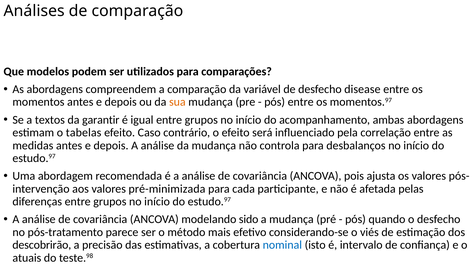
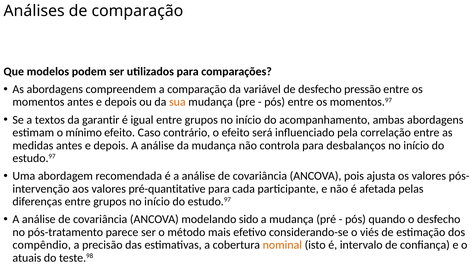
disease: disease -> pressão (363, 89)
tabelas: tabelas -> mínimo (84, 133)
pré-minimizada: pré-minimizada -> pré-quantitative (167, 189)
descobrirão: descobrirão -> compêndio (42, 245)
nominal colour: blue -> orange (282, 245)
